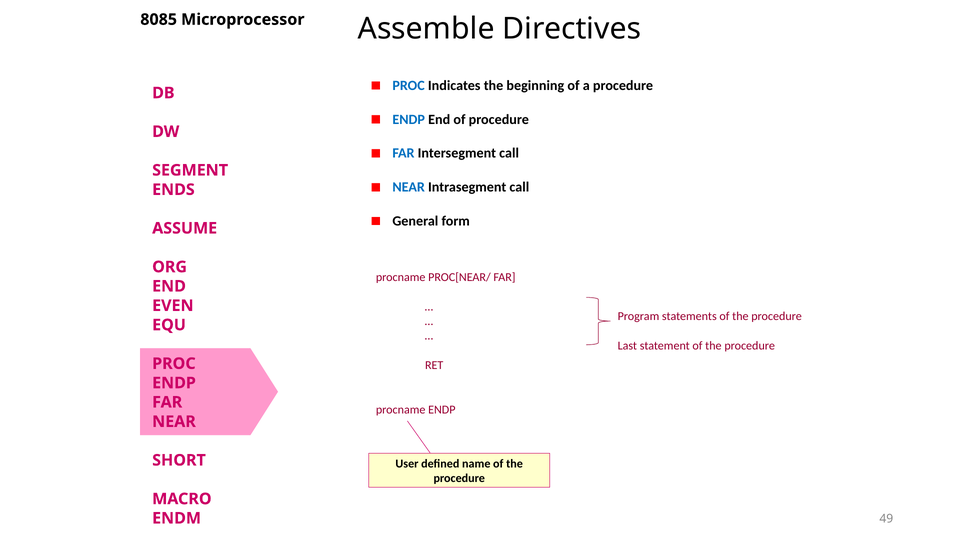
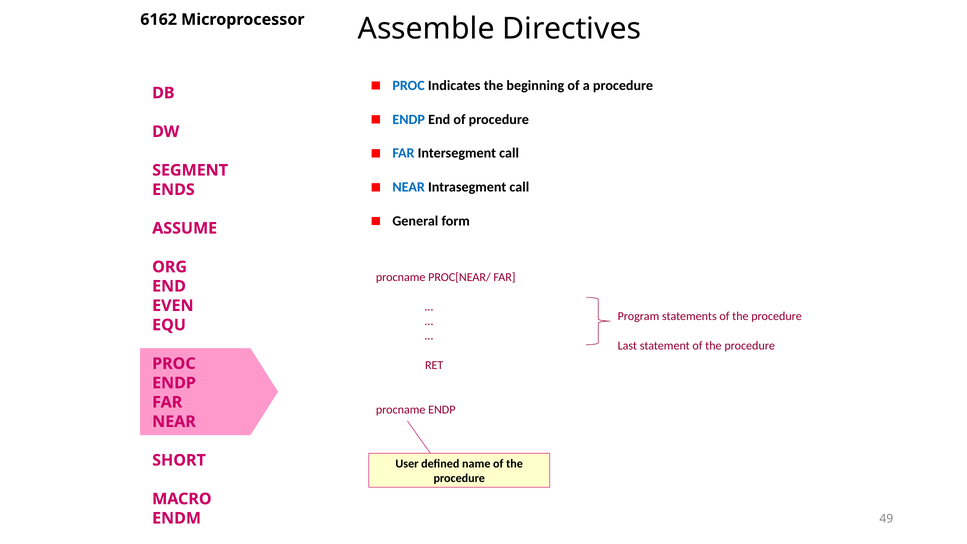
8085: 8085 -> 6162 (159, 20)
